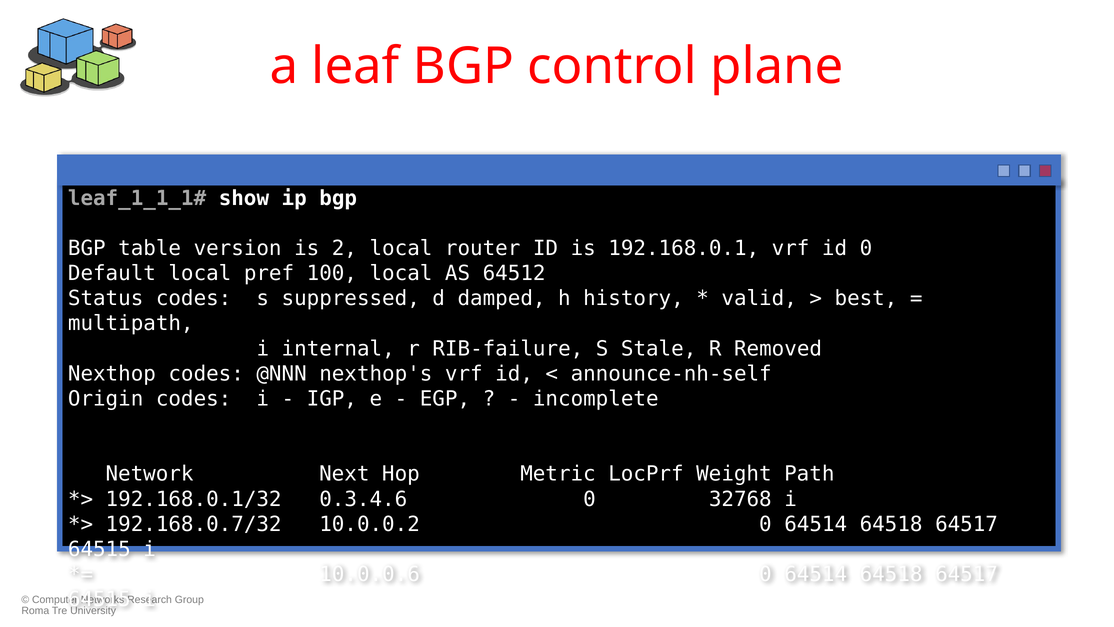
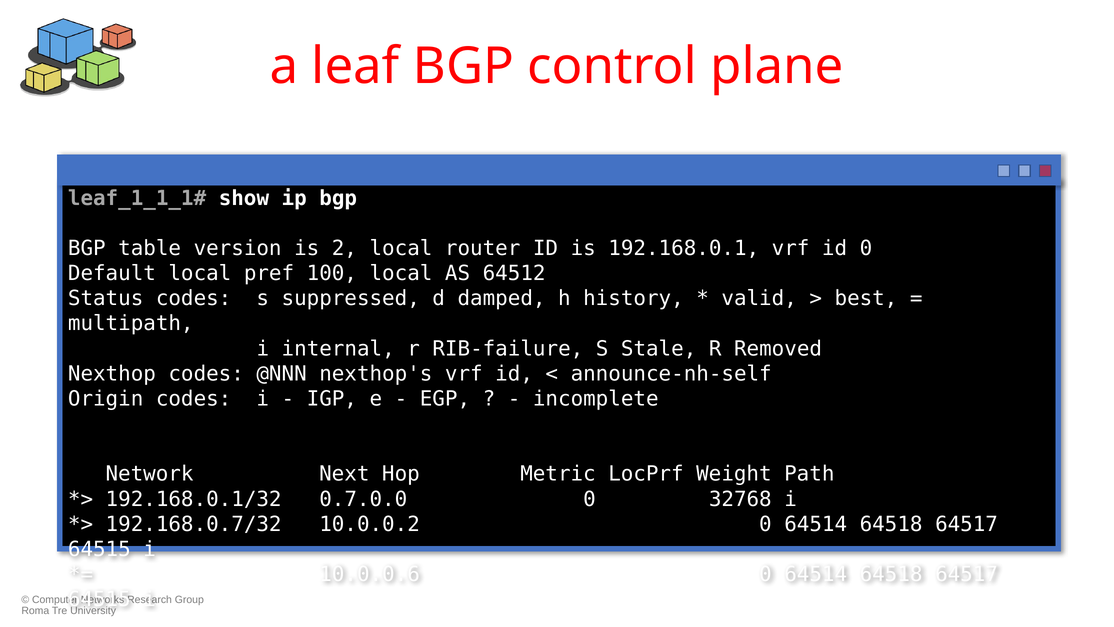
0.3.4.6: 0.3.4.6 -> 0.7.0.0 (363, 499)
